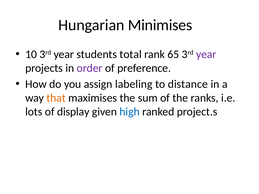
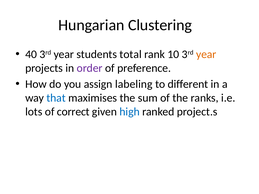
Minimises: Minimises -> Clustering (160, 25)
10: 10 -> 40 (31, 54)
65: 65 -> 10 (173, 54)
year colour: purple -> orange (206, 54)
distance: distance -> different (188, 84)
that colour: orange -> blue (56, 98)
display: display -> correct (73, 112)
